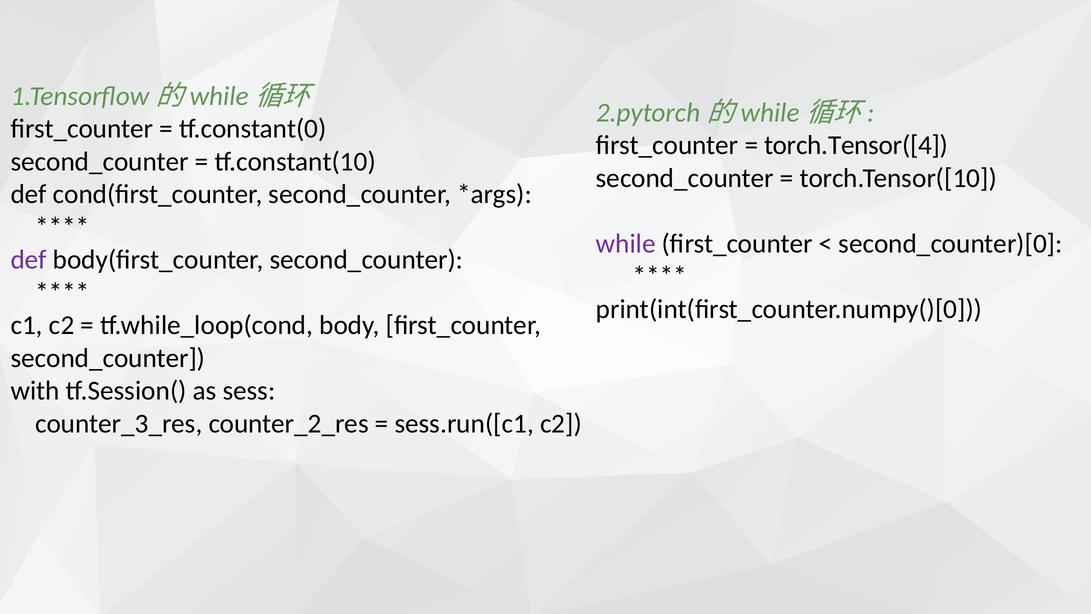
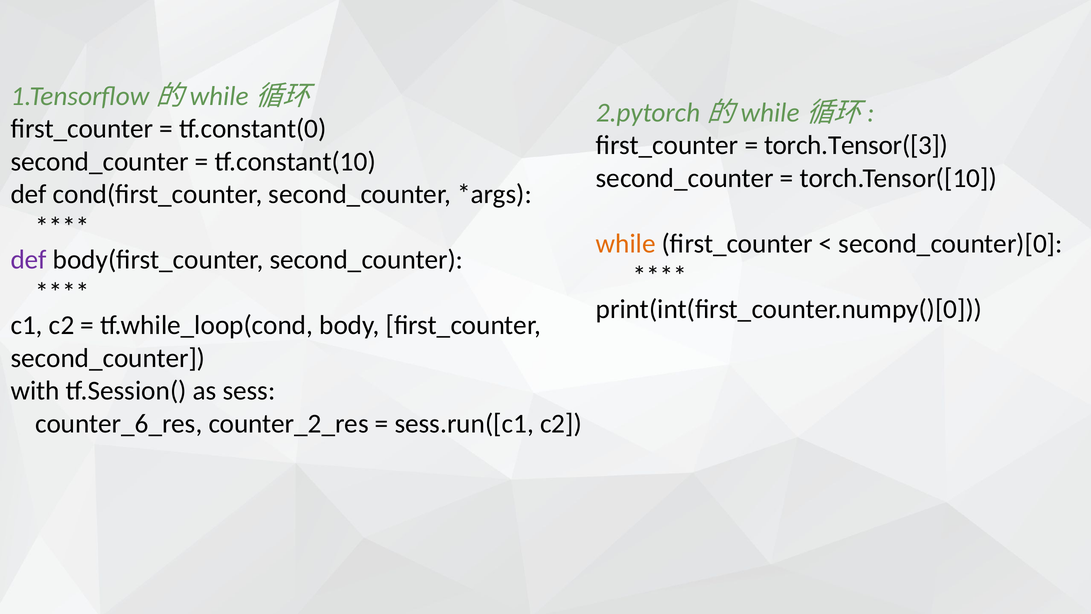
torch.Tensor([4: torch.Tensor([4 -> torch.Tensor([3 (856, 145)
while colour: purple -> orange (626, 244)
counter_3_res: counter_3_res -> counter_6_res (119, 423)
